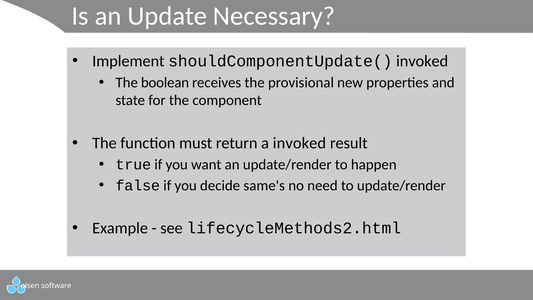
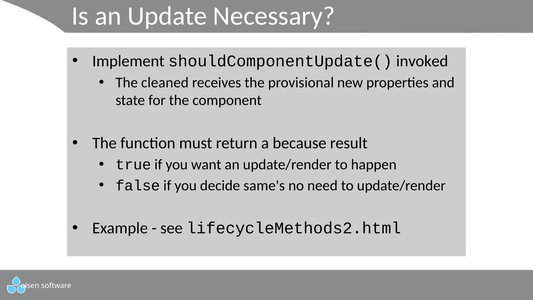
boolean: boolean -> cleaned (165, 83)
a invoked: invoked -> because (300, 143)
